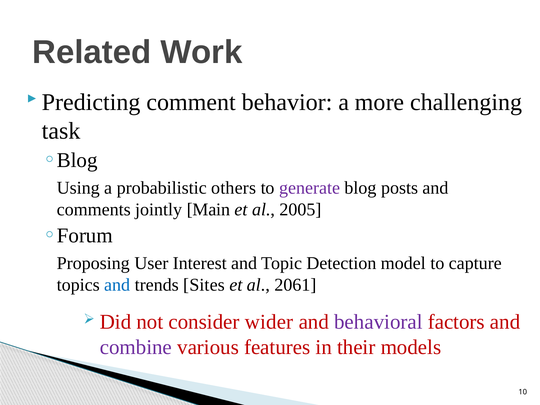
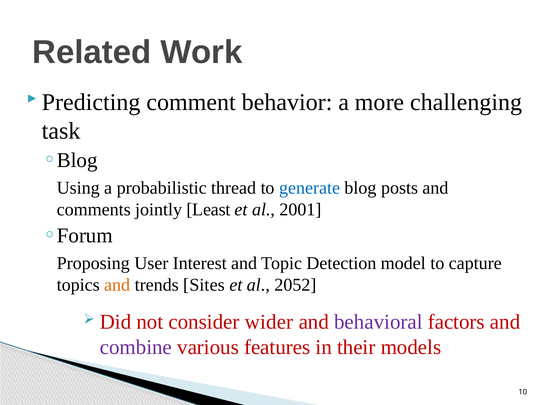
others: others -> thread (234, 188)
generate colour: purple -> blue (310, 188)
Main: Main -> Least (208, 210)
2005: 2005 -> 2001 (300, 210)
and colour: blue -> orange (117, 285)
2061: 2061 -> 2052 (295, 285)
